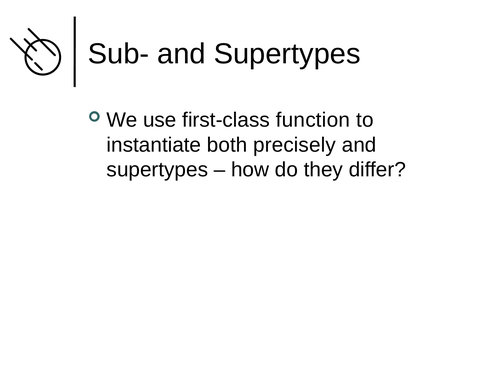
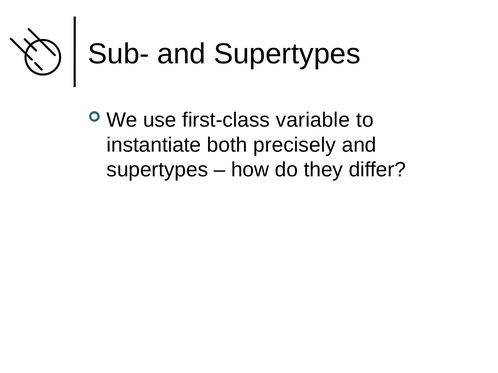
function: function -> variable (313, 120)
